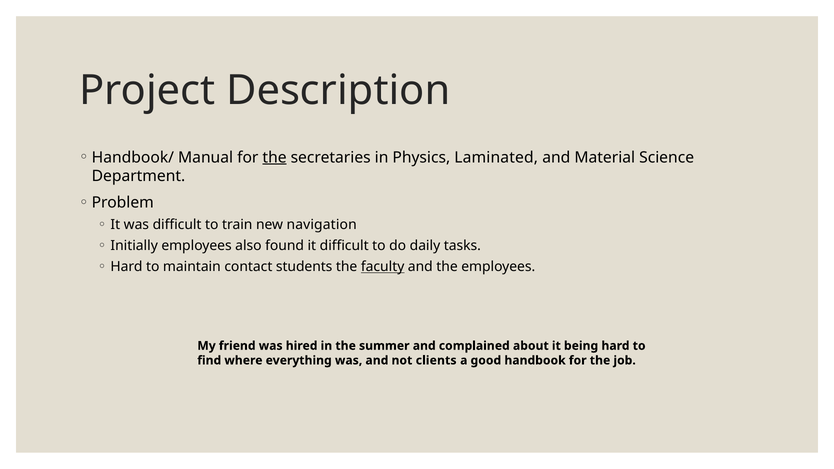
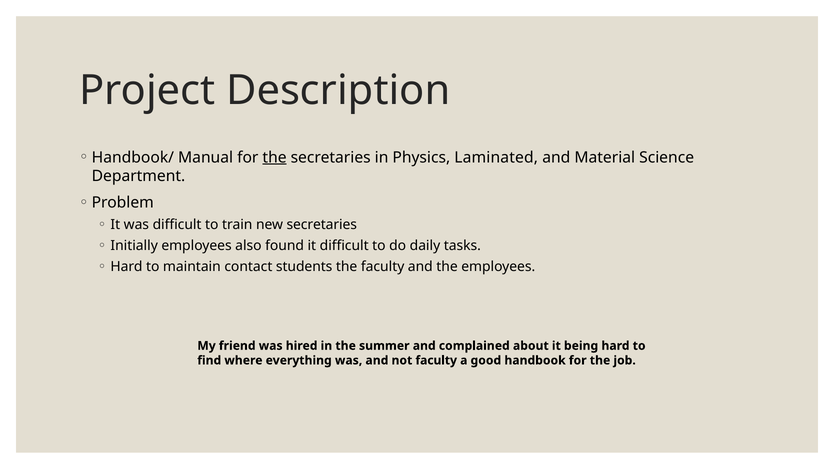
new navigation: navigation -> secretaries (322, 225)
faculty underline: present -> none (383, 267)
not clients: clients -> faculty (436, 360)
